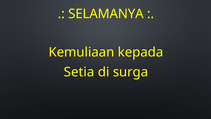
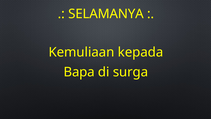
Setia: Setia -> Bapa (79, 72)
